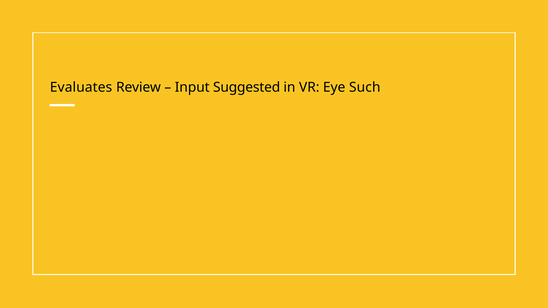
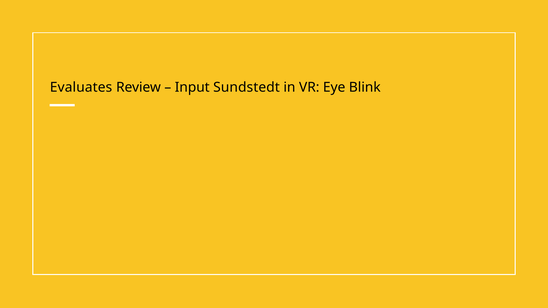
Suggested: Suggested -> Sundstedt (247, 87)
Such: Such -> Blink (365, 87)
